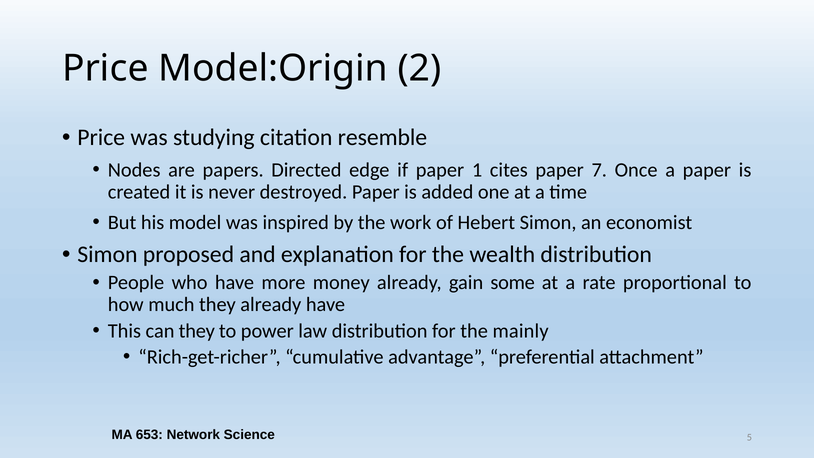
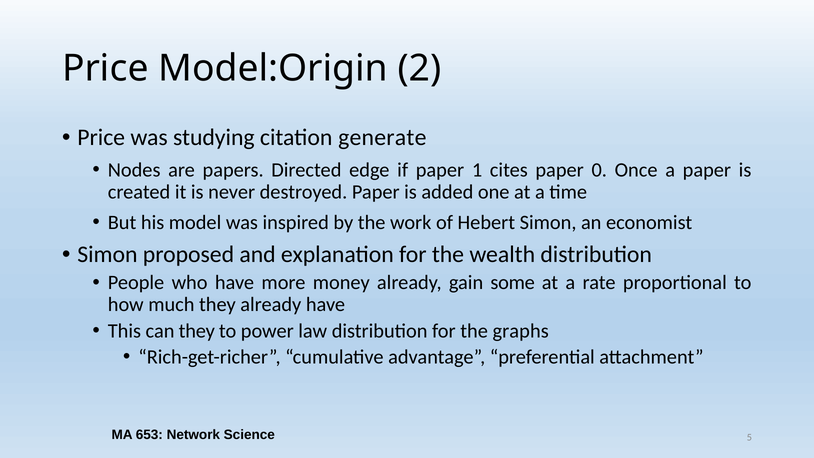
resemble: resemble -> generate (382, 138)
7: 7 -> 0 (599, 170)
mainly: mainly -> graphs (521, 331)
